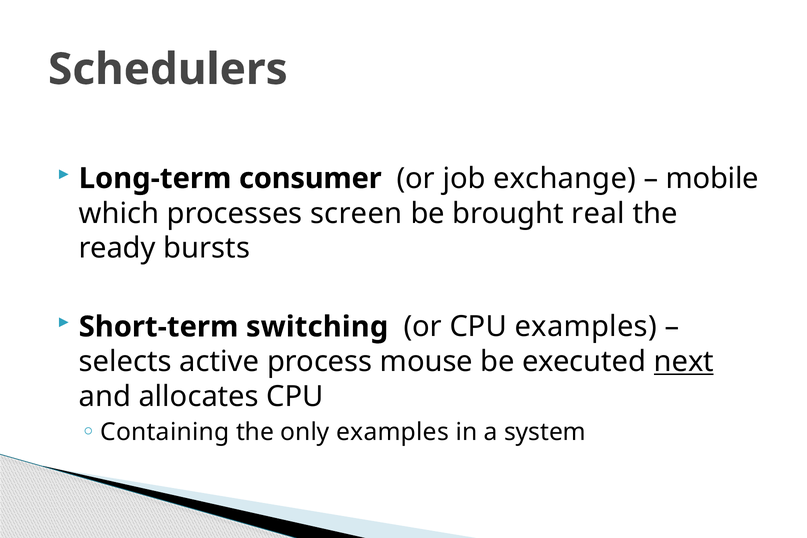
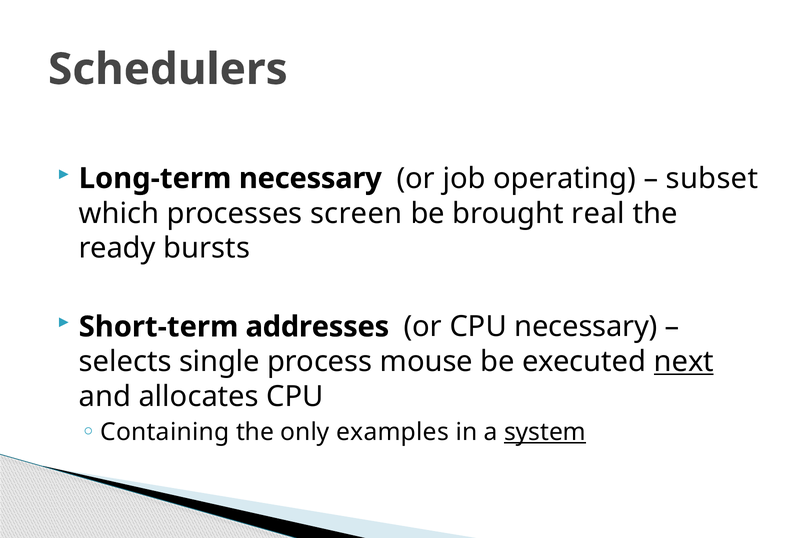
Long-term consumer: consumer -> necessary (310, 178)
exchange: exchange -> operating (565, 178)
mobile: mobile -> subset (712, 178)
switching: switching -> addresses (317, 327)
CPU examples: examples -> necessary (586, 327)
active: active -> single (219, 362)
system underline: none -> present (545, 432)
